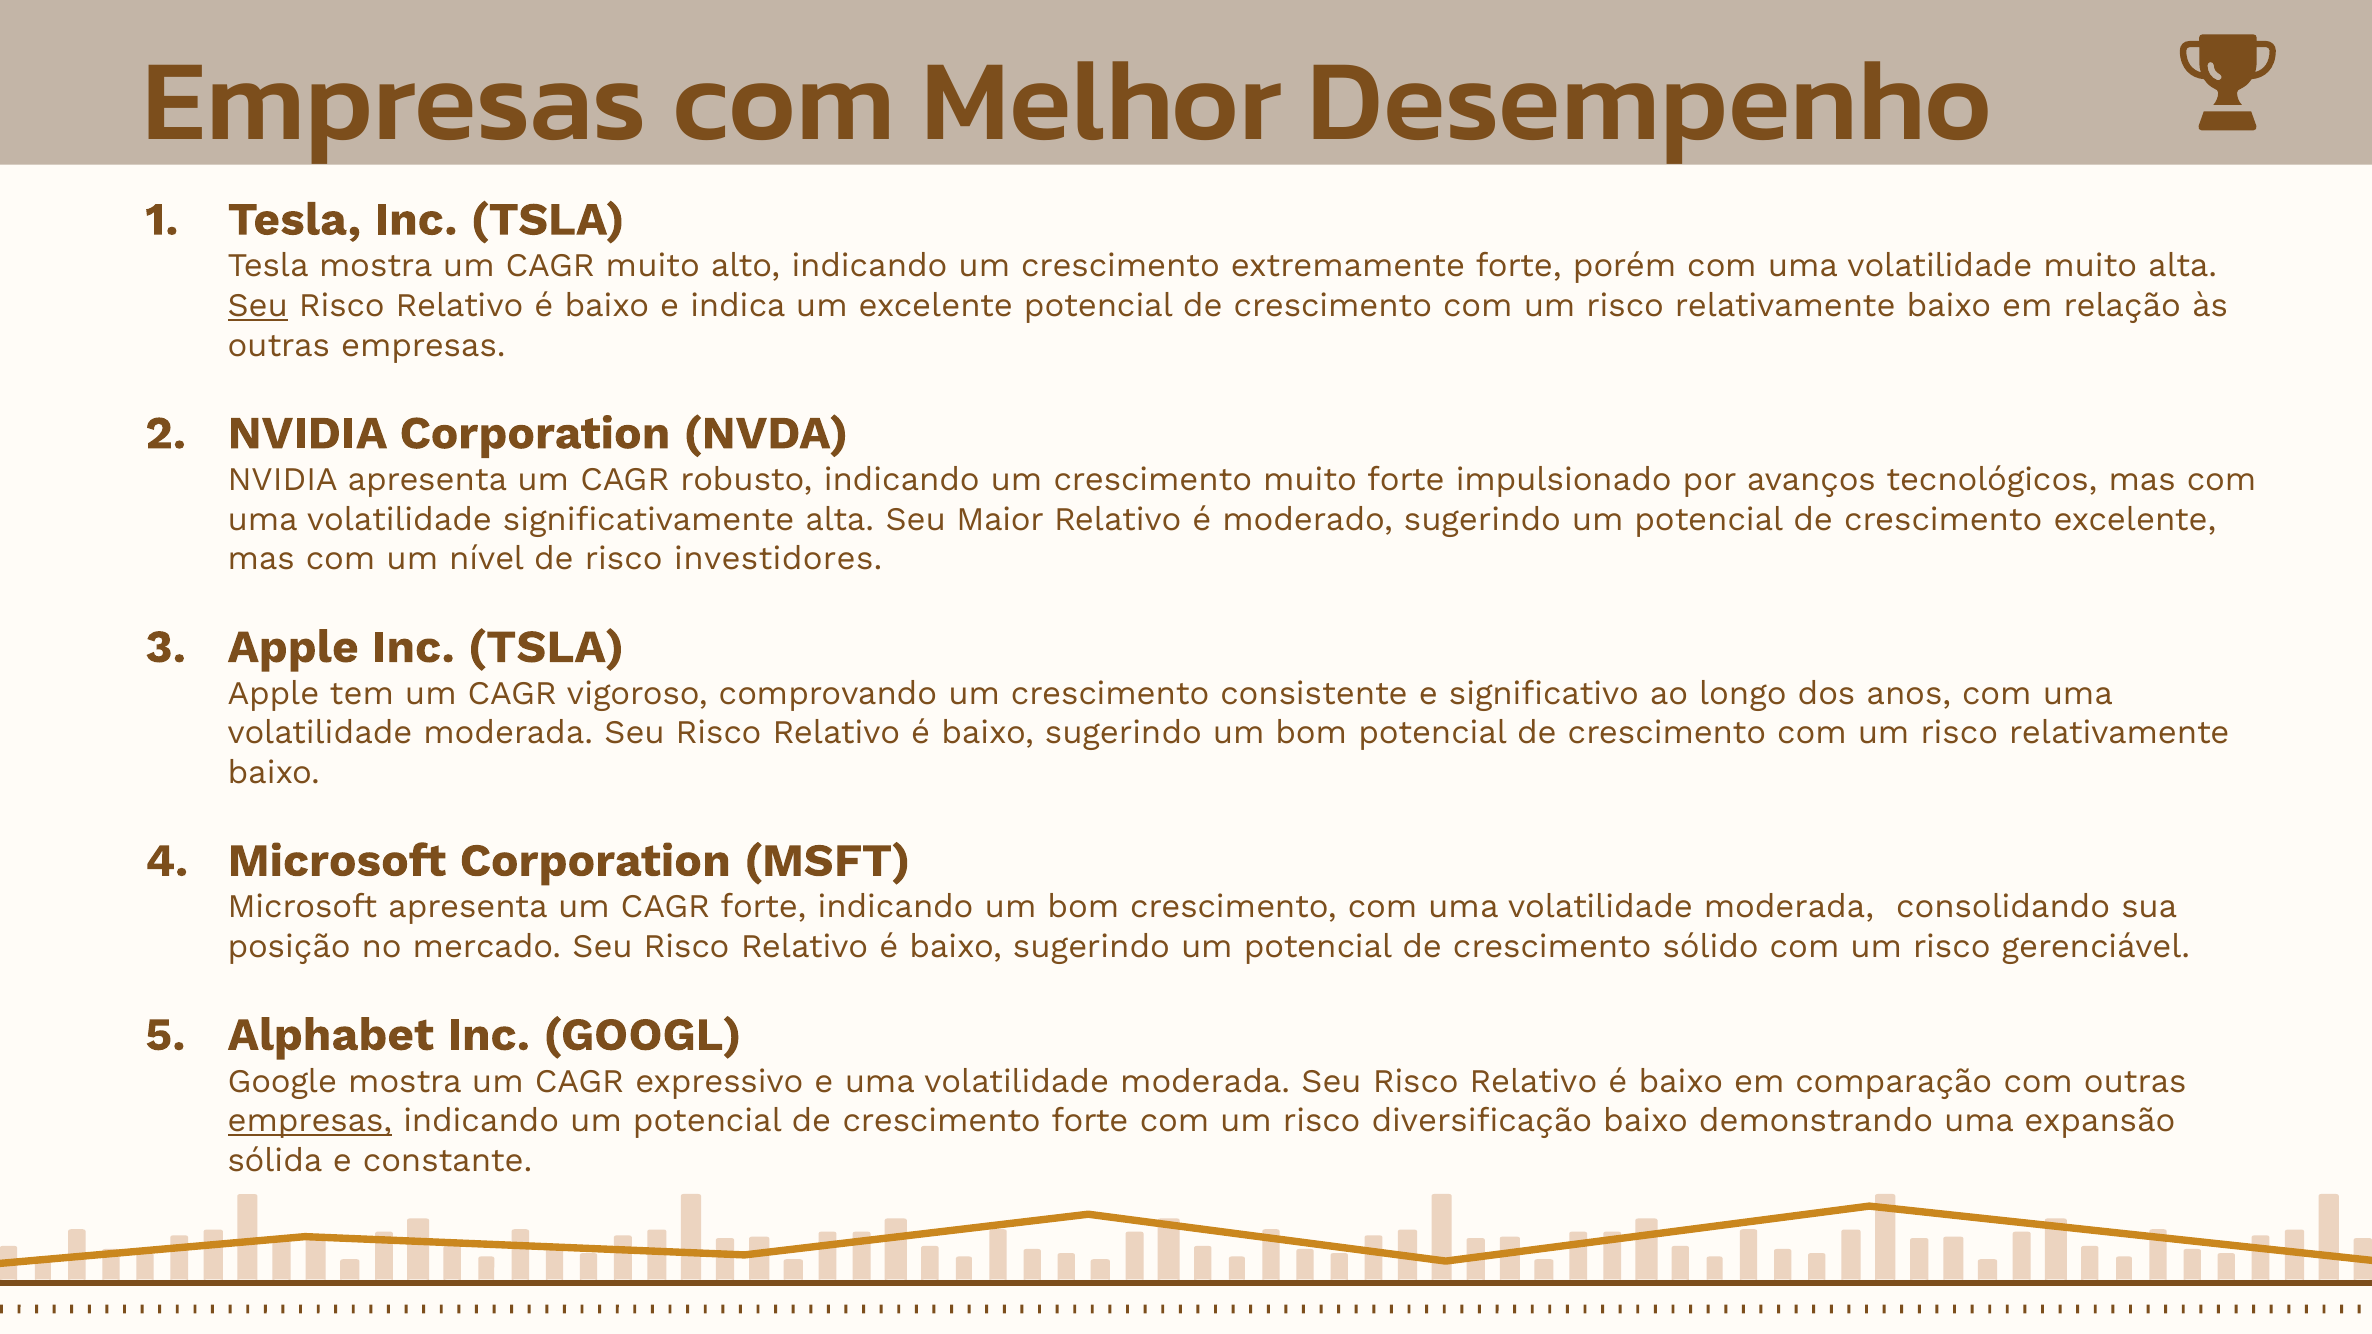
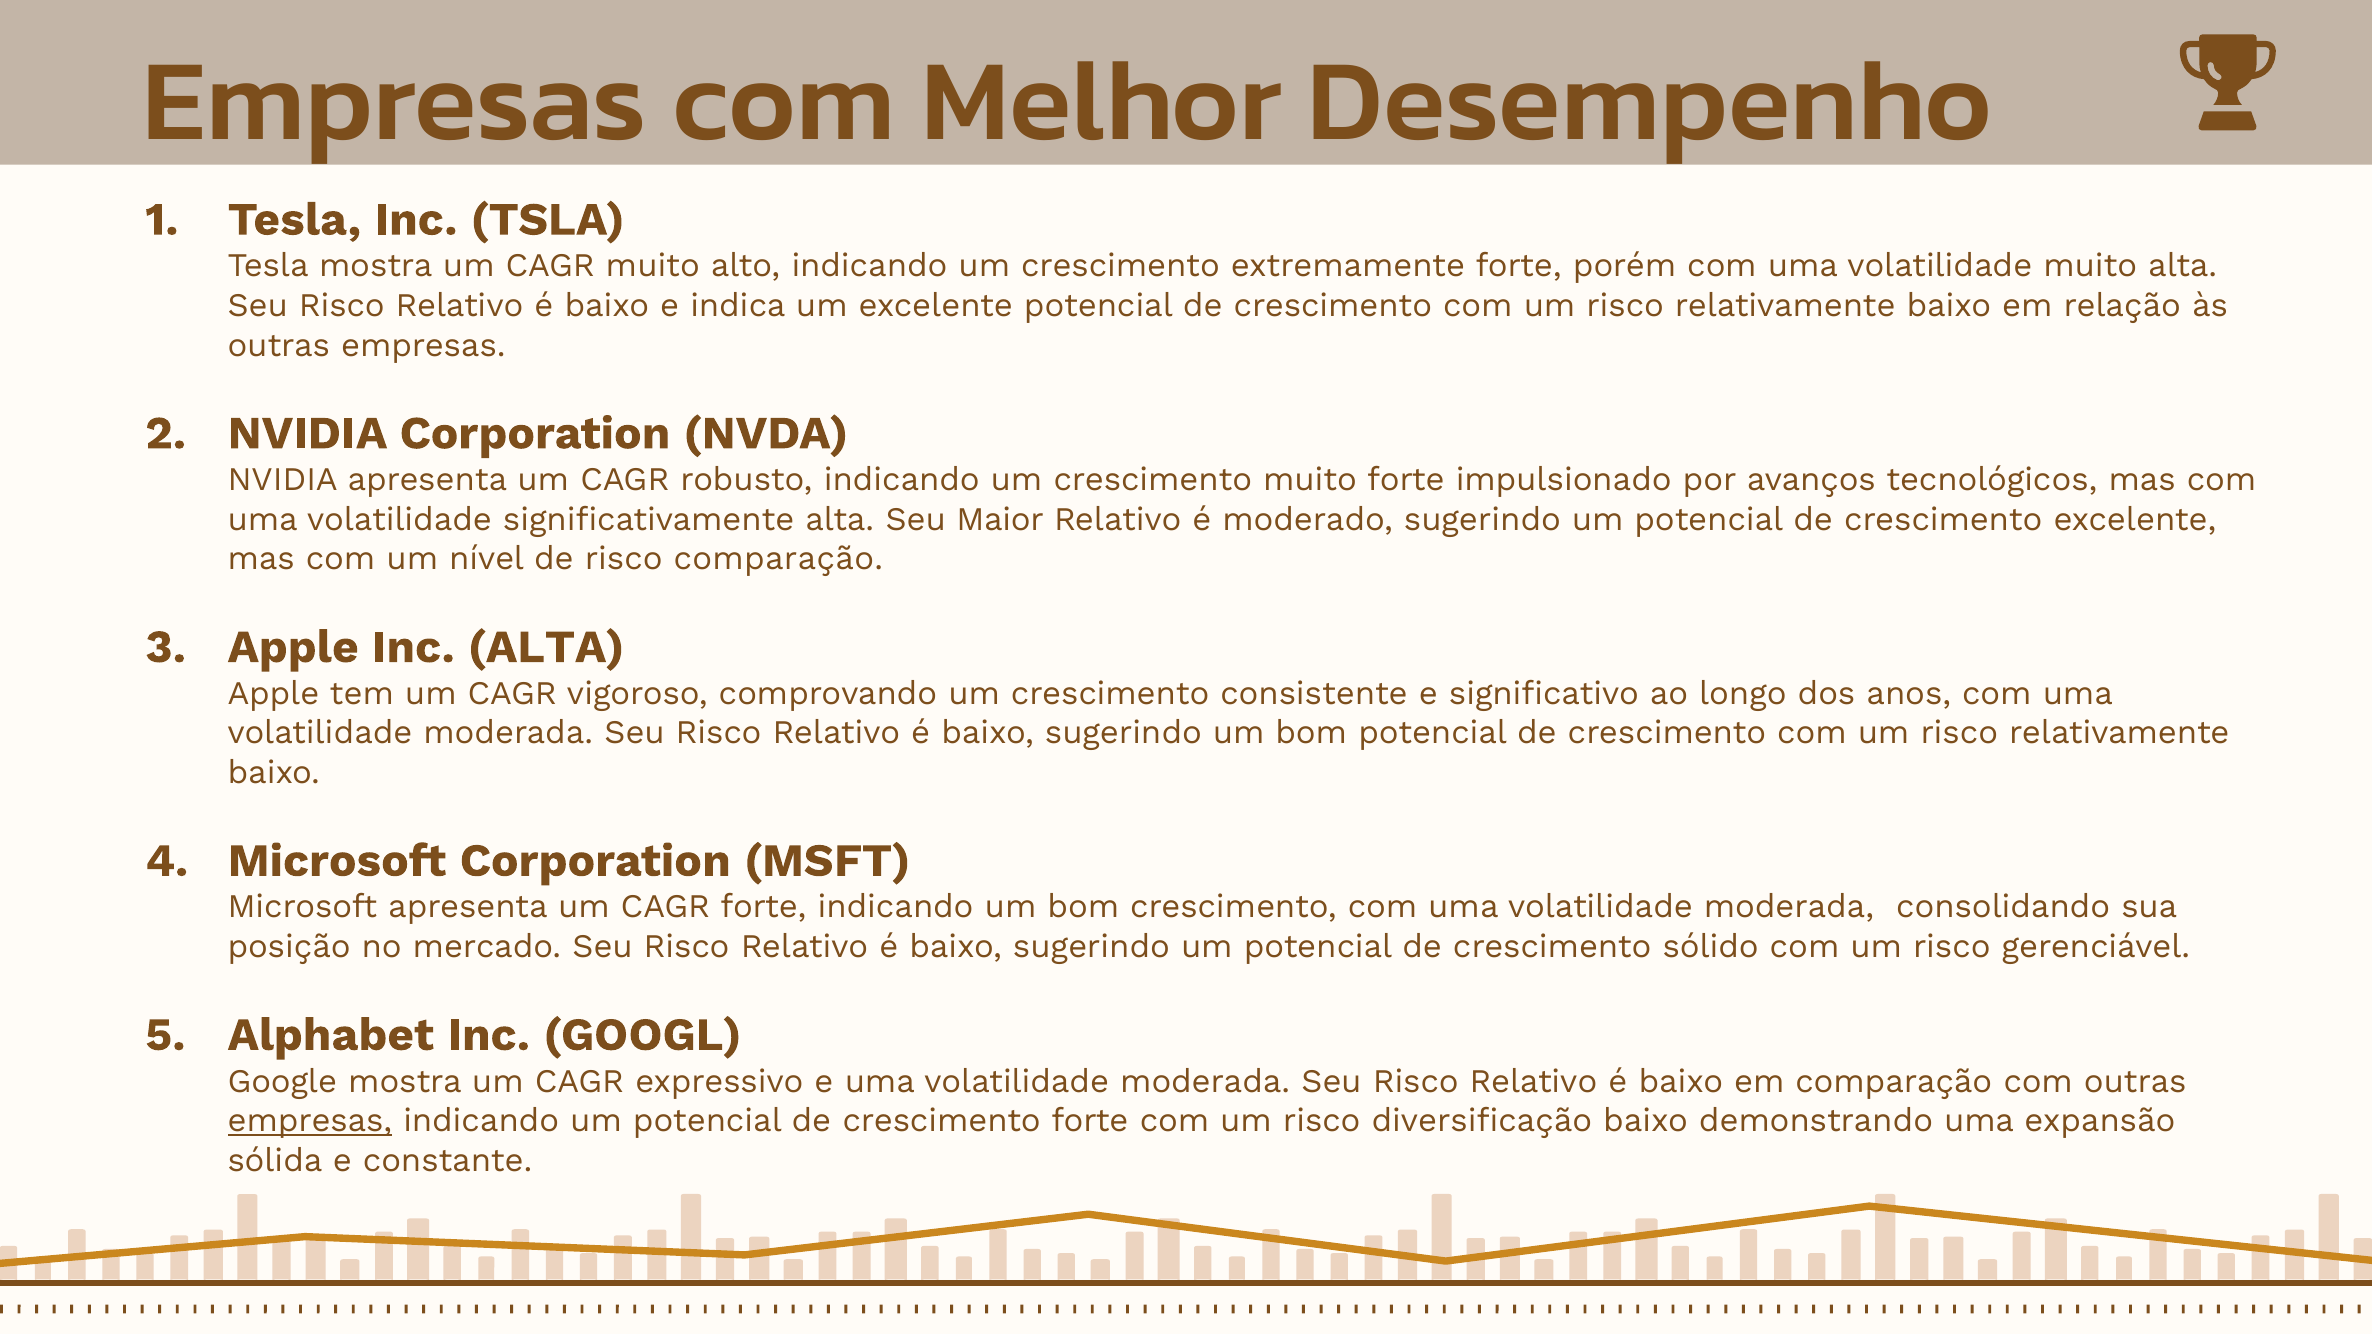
Seu underline: present -> none (258, 306)
risco investidores: investidores -> comparação (778, 559)
Apple Inc TSLA: TSLA -> ALTA (546, 647)
